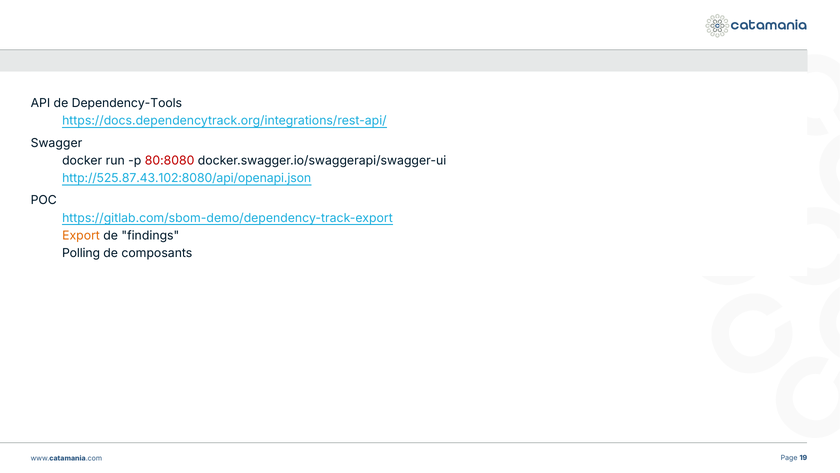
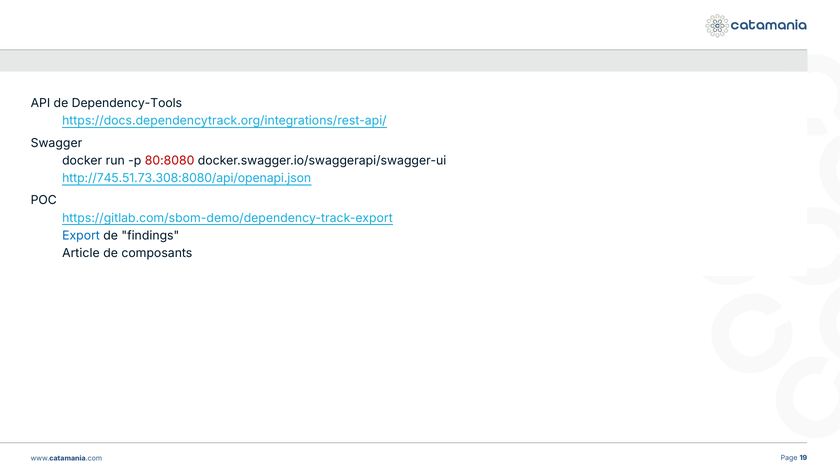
http://525.87.43.102:8080/api/openapi.json: http://525.87.43.102:8080/api/openapi.json -> http://745.51.73.308:8080/api/openapi.json (187, 178)
Export colour: orange -> blue (81, 235)
Polling: Polling -> Article (81, 253)
